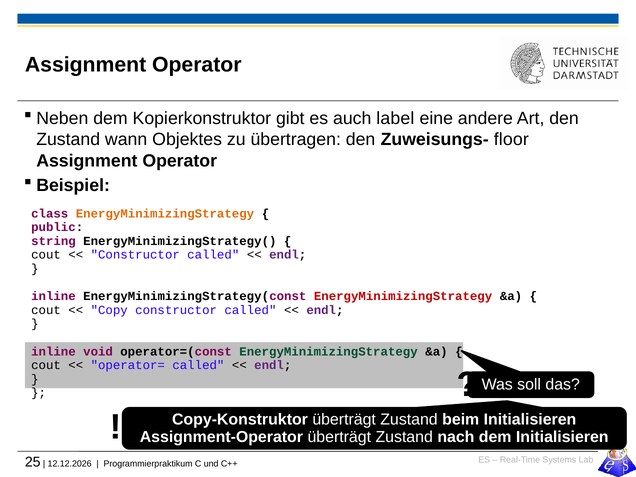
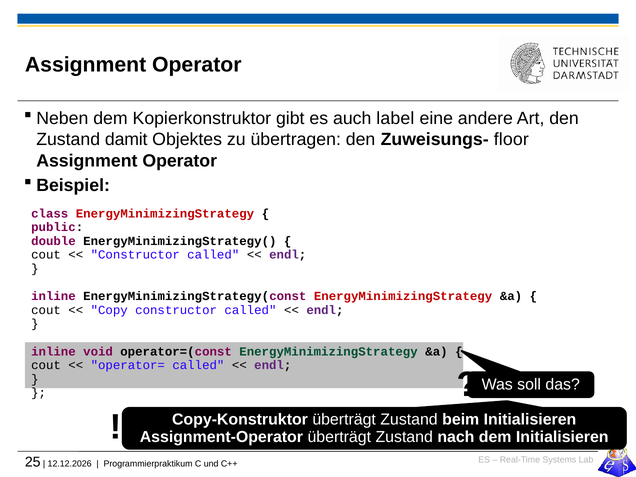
wann: wann -> damit (126, 139)
EnergyMinimizingStrategy colour: orange -> red (165, 214)
string: string -> double (53, 241)
